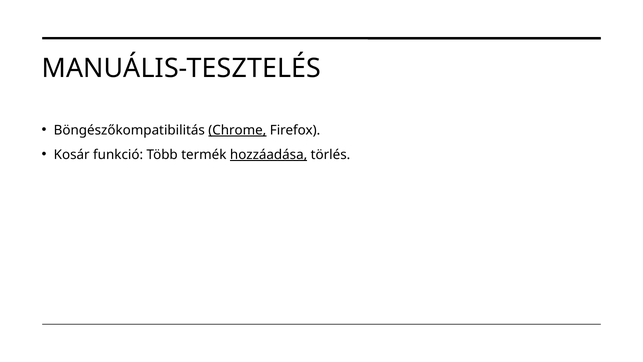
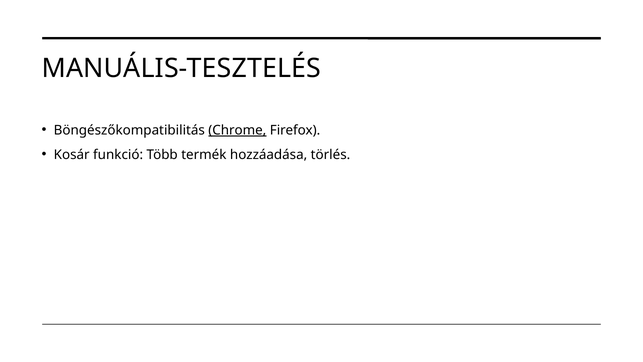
hozzáadása underline: present -> none (269, 155)
